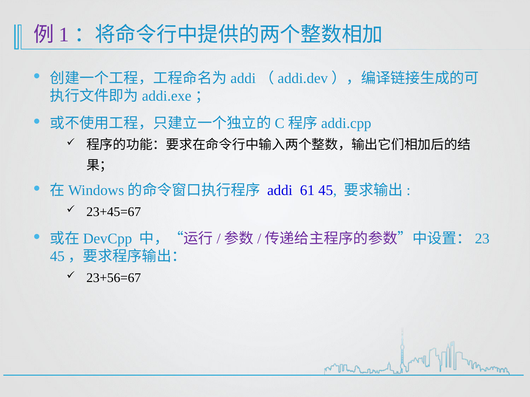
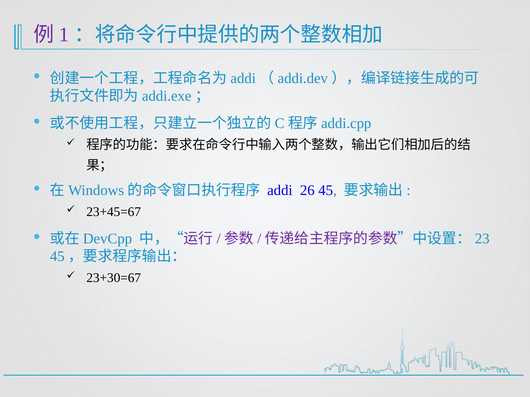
61: 61 -> 26 (307, 191)
23+56=67: 23+56=67 -> 23+30=67 (114, 278)
